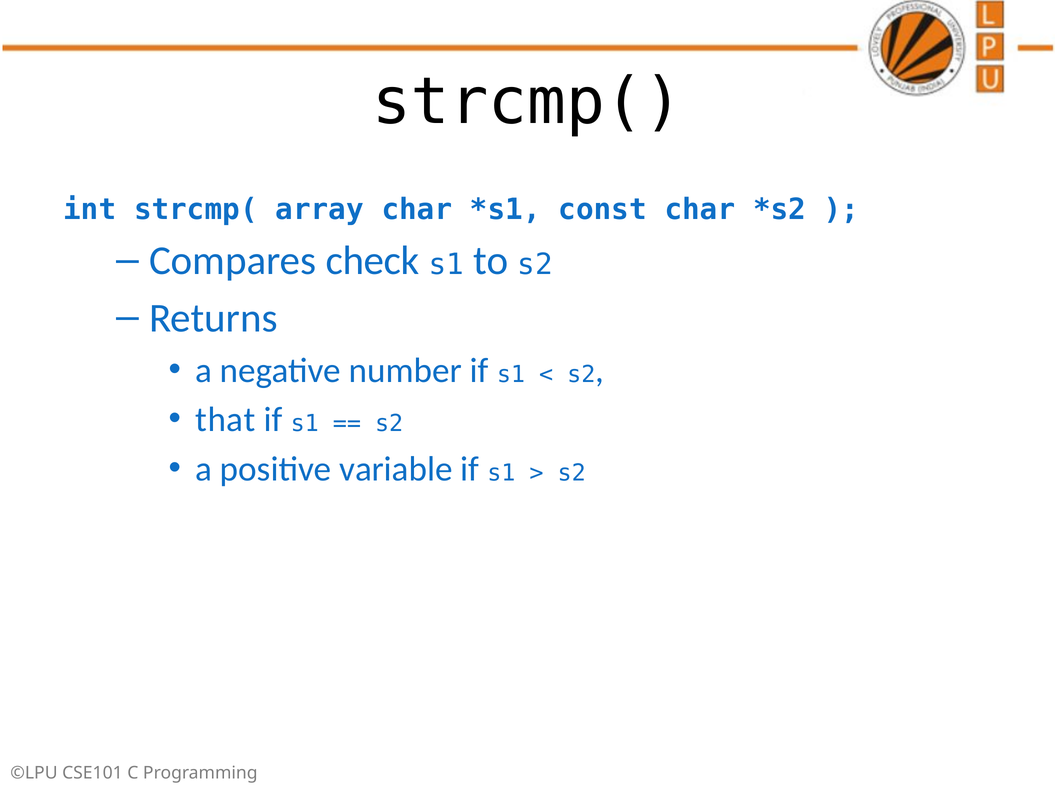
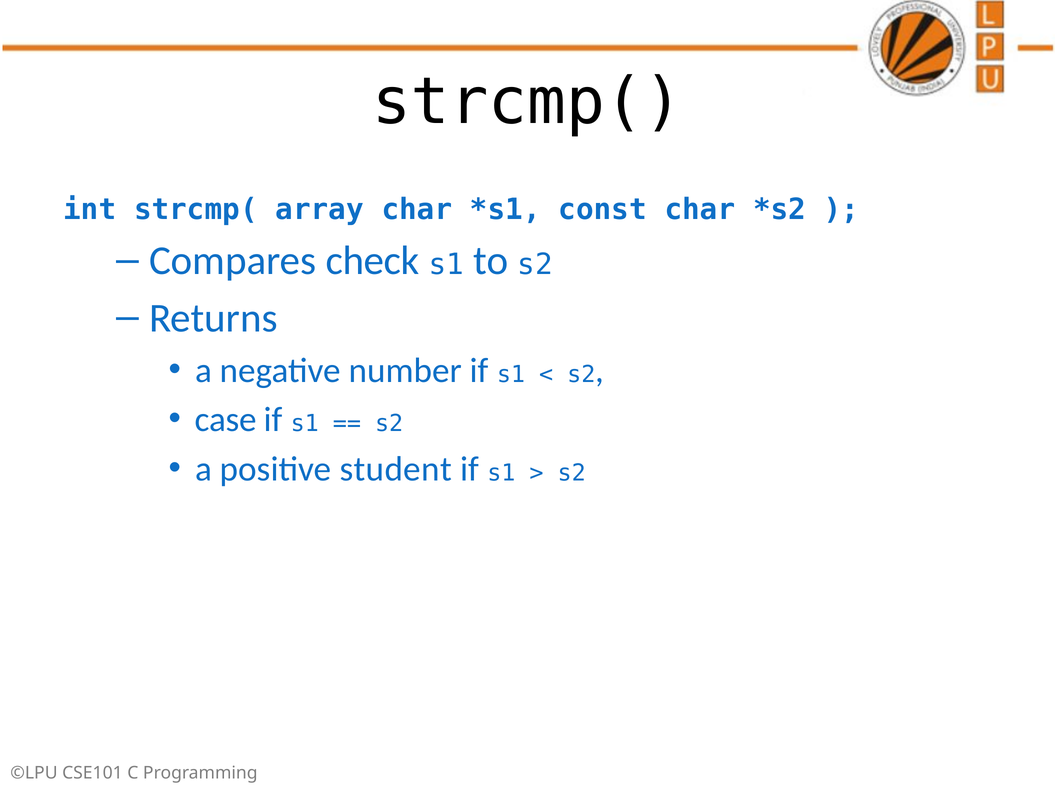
that: that -> case (226, 420)
variable: variable -> student (396, 469)
